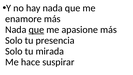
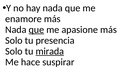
mirada underline: none -> present (50, 51)
